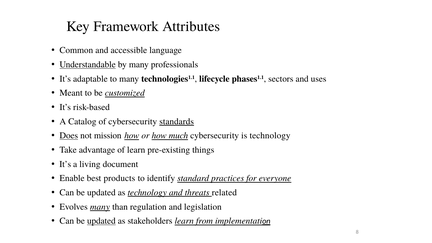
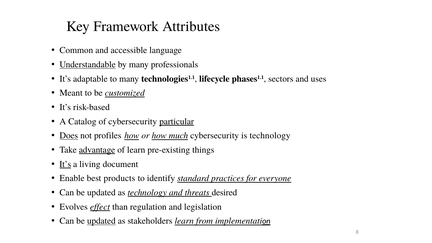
standards: standards -> particular (177, 121)
mission: mission -> profiles (108, 136)
advantage underline: none -> present (97, 150)
It’s underline: none -> present (65, 164)
related: related -> desired (224, 193)
Evolves many: many -> effect (100, 207)
